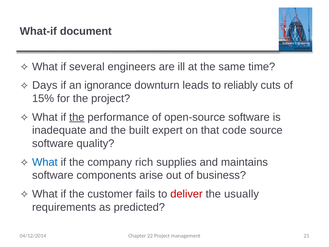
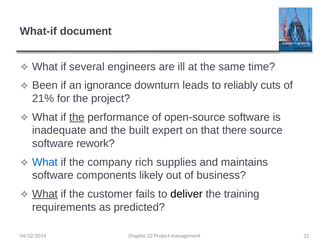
Days: Days -> Been (45, 85)
15%: 15% -> 21% (43, 98)
code: code -> there (234, 130)
quality: quality -> rework (95, 143)
arise: arise -> likely (151, 175)
What underline: none -> present (45, 194)
deliver colour: red -> black (187, 194)
usually: usually -> training (242, 194)
